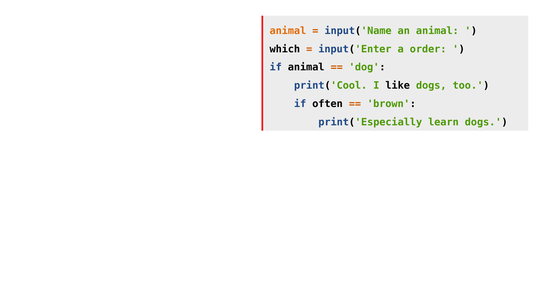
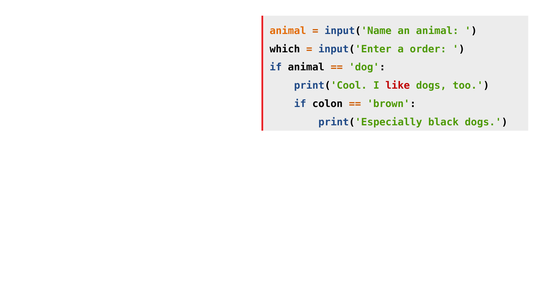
like colour: black -> red (398, 86)
often: often -> colon (328, 104)
learn: learn -> black (443, 122)
